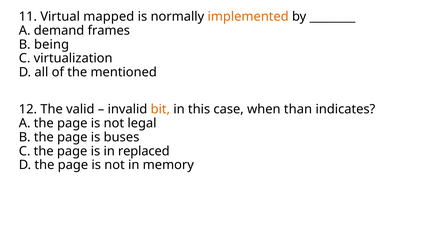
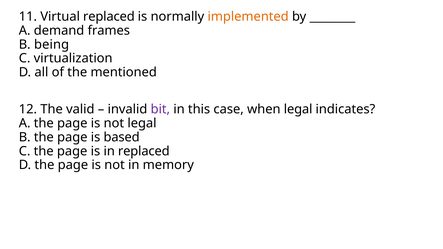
Virtual mapped: mapped -> replaced (109, 17)
bit colour: orange -> purple (160, 109)
when than: than -> legal (298, 109)
buses: buses -> based (122, 137)
